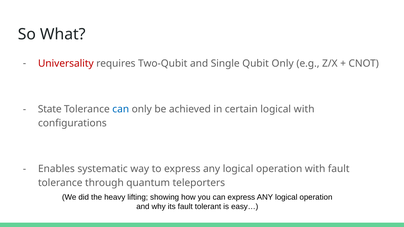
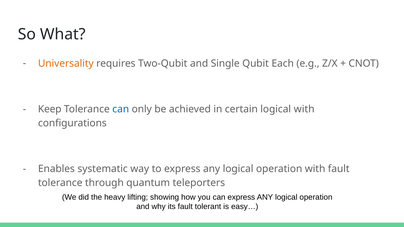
Universality colour: red -> orange (66, 64)
Qubit Only: Only -> Each (283, 64)
State: State -> Keep (50, 109)
